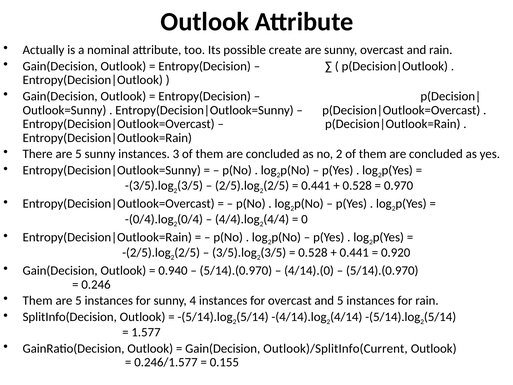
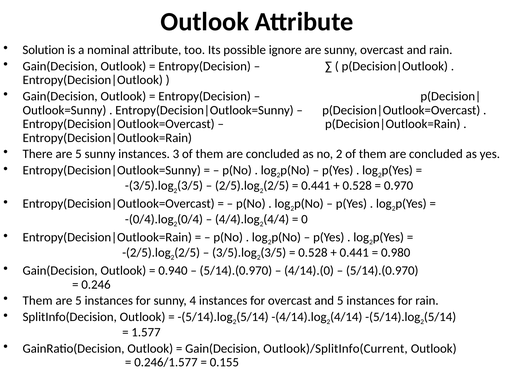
Actually: Actually -> Solution (44, 50)
create: create -> ignore (285, 50)
0.920: 0.920 -> 0.980 (396, 253)
